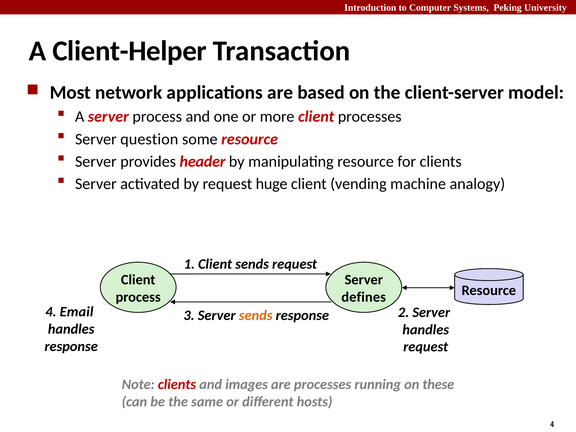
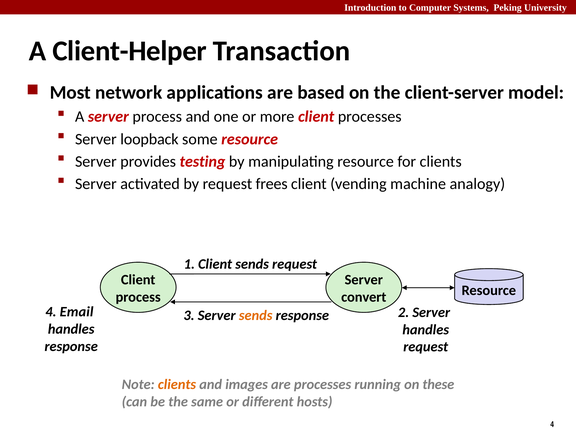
question: question -> loopback (149, 139)
header: header -> testing (202, 161)
huge: huge -> frees (272, 184)
defines: defines -> convert (364, 297)
clients colour: red -> orange (177, 385)
